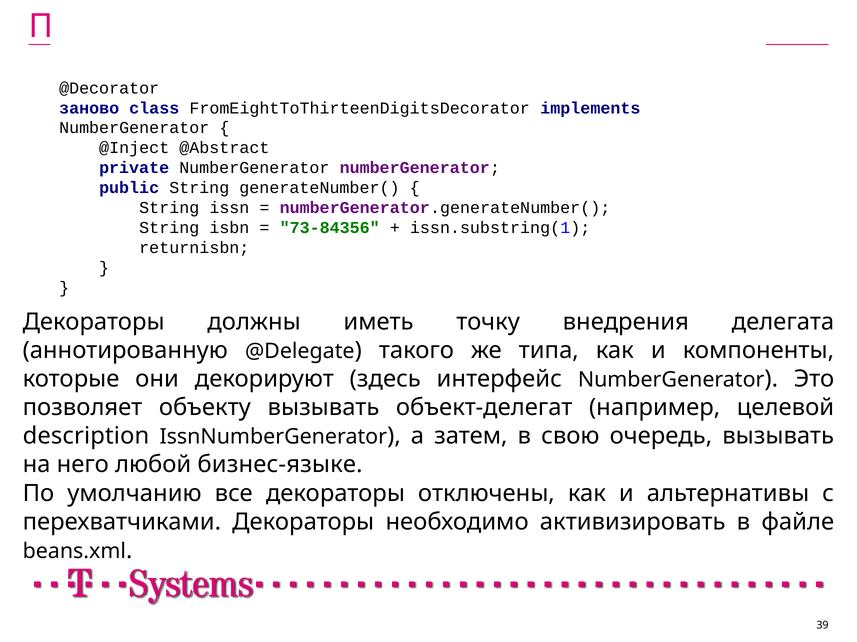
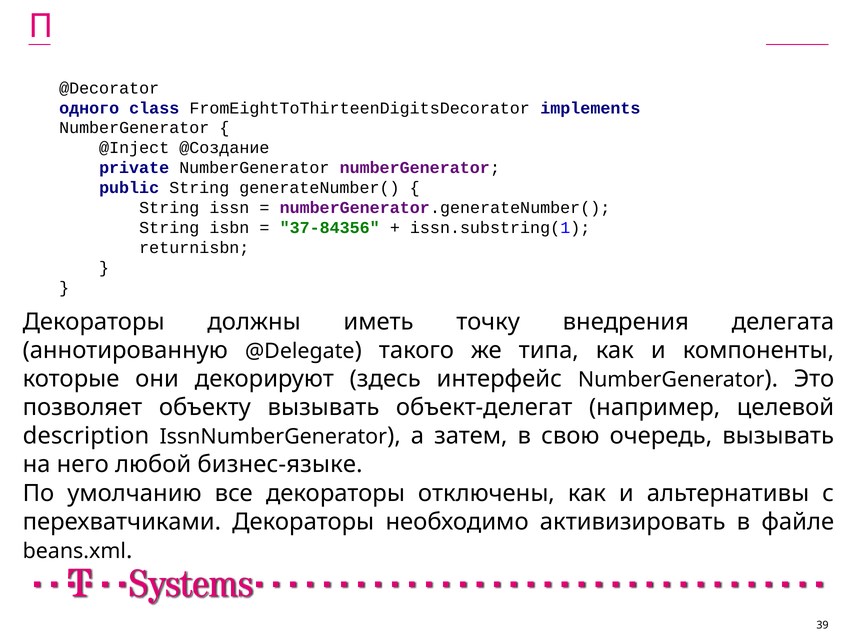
заново: заново -> одного (89, 108)
@Abstract: @Abstract -> @Создание (224, 148)
73-84356: 73-84356 -> 37-84356 (330, 228)
